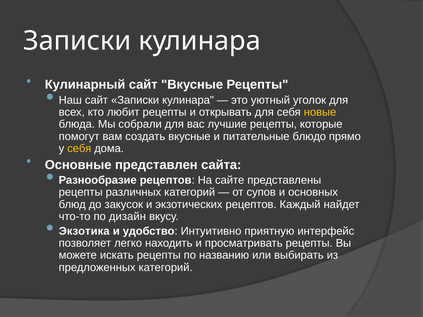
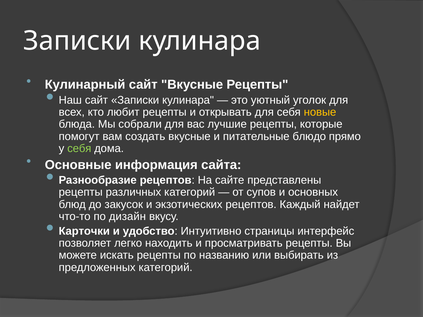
себя colour: yellow -> light green (79, 148)
представлен: представлен -> информация (156, 165)
Экзотика: Экзотика -> Карточки (84, 231)
приятную: приятную -> страницы (269, 231)
